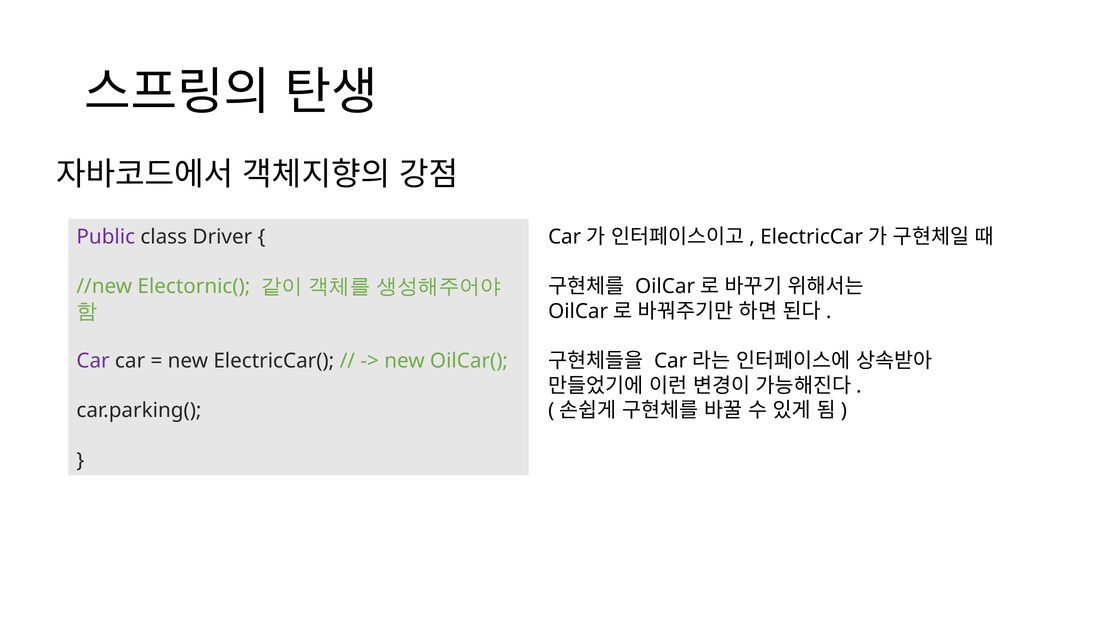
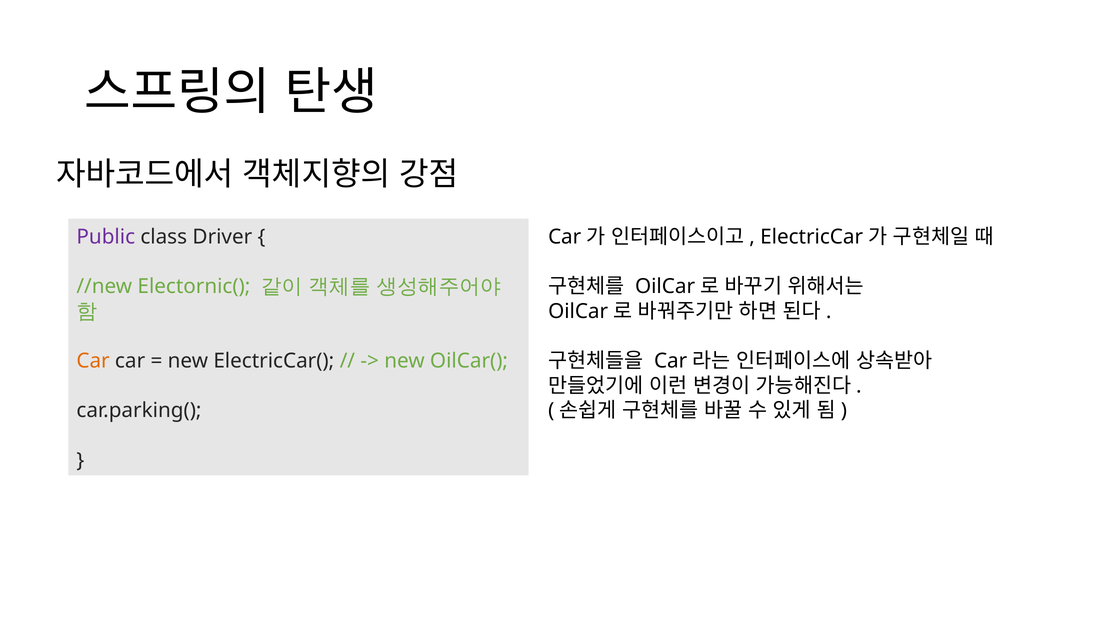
Car colour: purple -> orange (93, 361)
